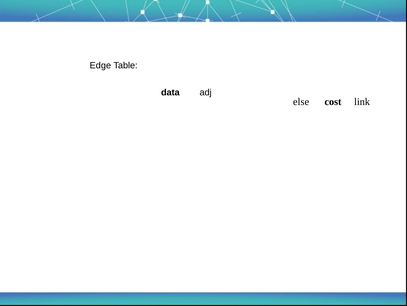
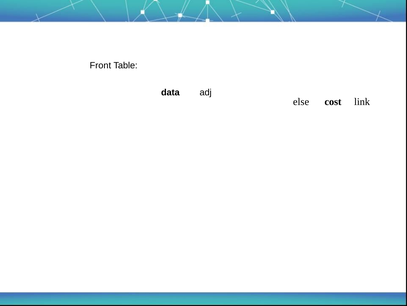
Edge: Edge -> Front (100, 65)
